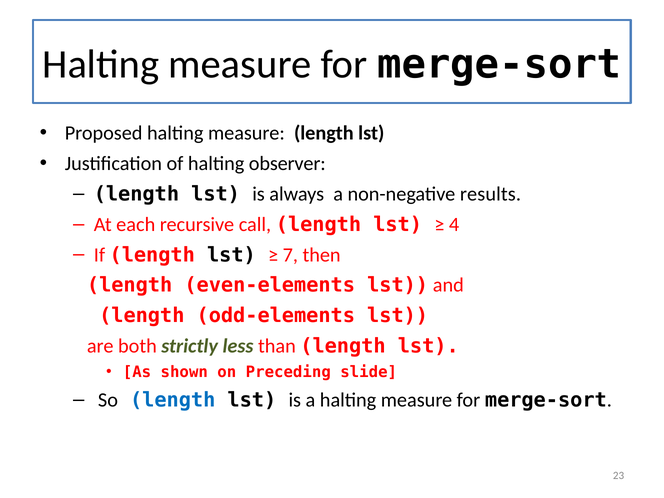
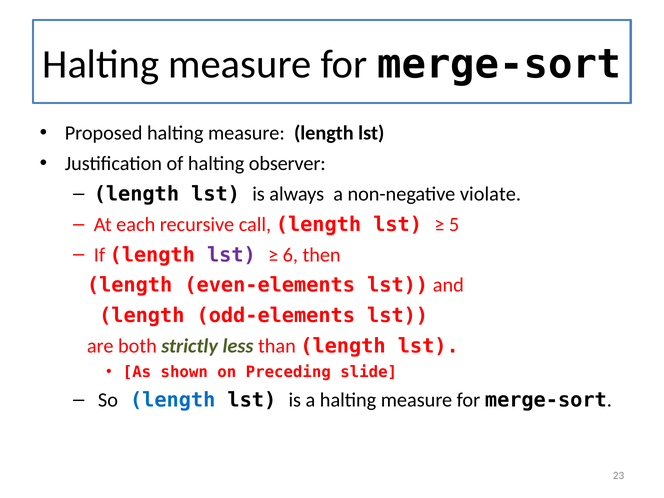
results: results -> violate (491, 194)
4: 4 -> 5 (454, 224)
lst colour: black -> purple (231, 255)
7: 7 -> 6 (290, 255)
